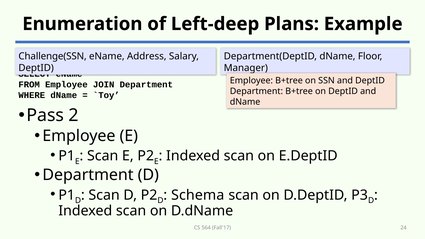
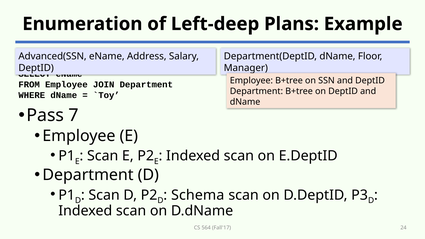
Challenge(SSN: Challenge(SSN -> Advanced(SSN (53, 56)
2: 2 -> 7 (74, 115)
